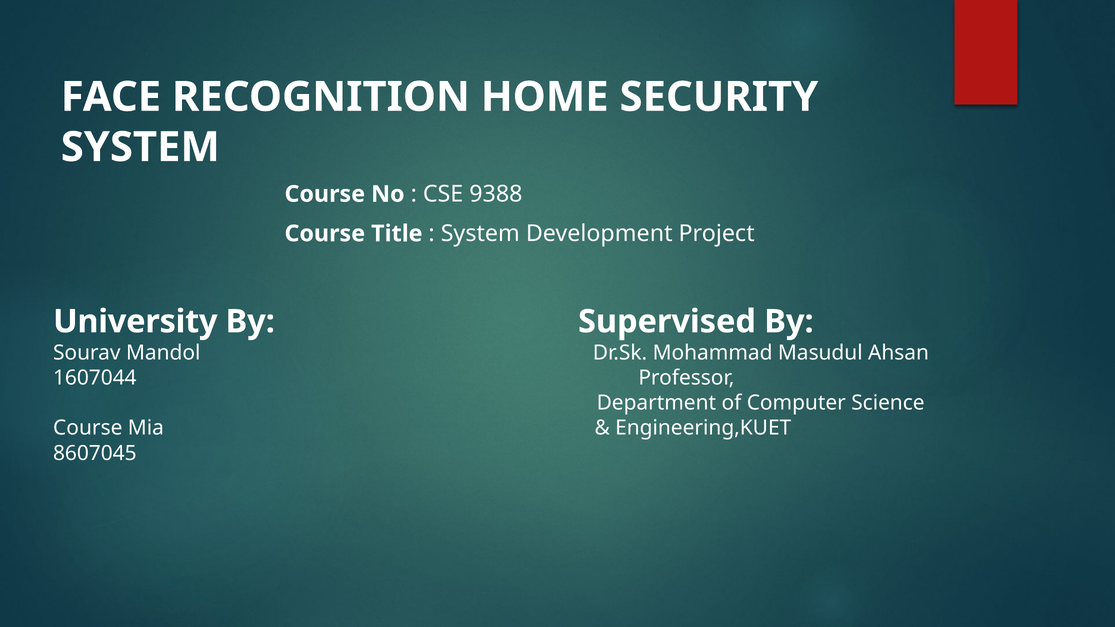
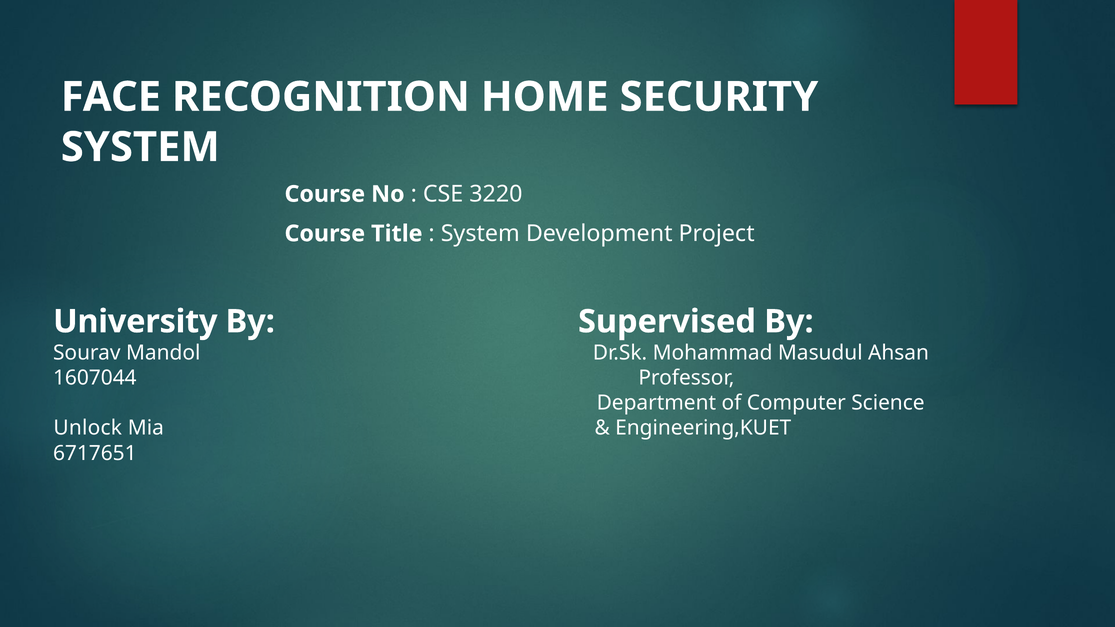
9388: 9388 -> 3220 (496, 194)
Course: Course -> Unlock (88, 428)
8607045: 8607045 -> 6717651 (95, 453)
